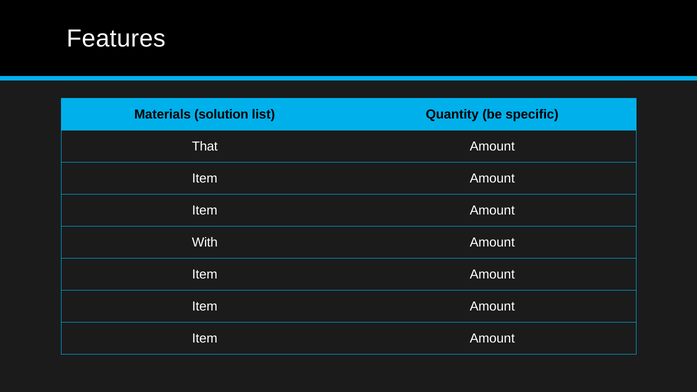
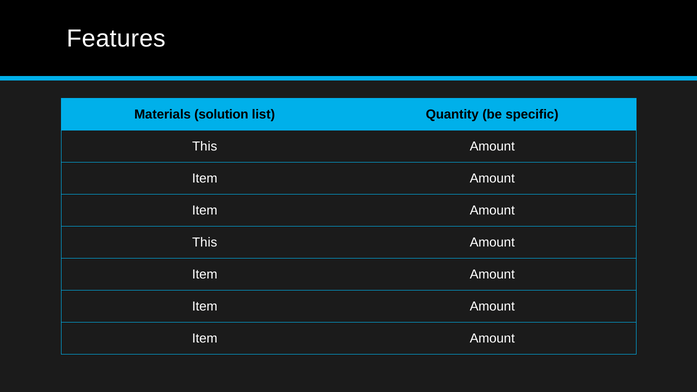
That: That -> This (205, 146)
With: With -> This (205, 242)
